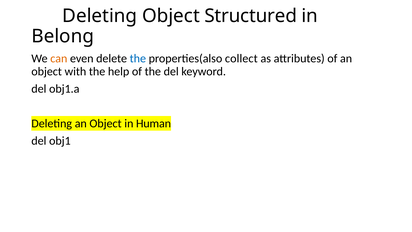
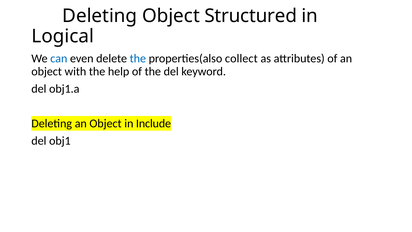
Belong: Belong -> Logical (63, 36)
can colour: orange -> blue (59, 59)
Human: Human -> Include (154, 123)
